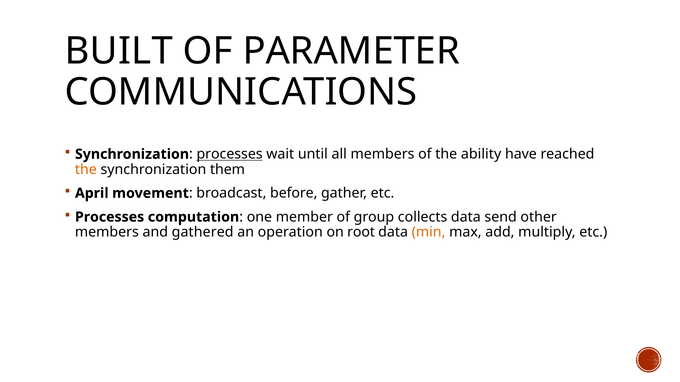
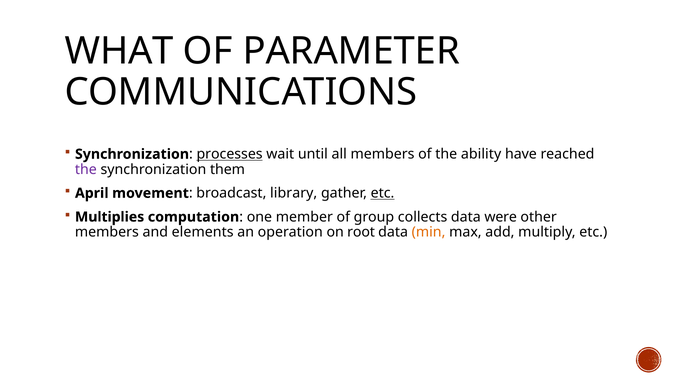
BUILT: BUILT -> WHAT (119, 51)
the colour: orange -> purple (86, 170)
before: before -> library (294, 193)
etc underline: none -> present (383, 193)
Processes: Processes -> Multiplies (110, 217)
send: send -> were (501, 217)
gathered: gathered -> elements (203, 233)
